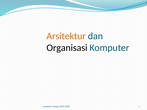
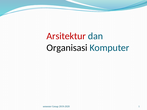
Arsitektur colour: orange -> red (66, 36)
